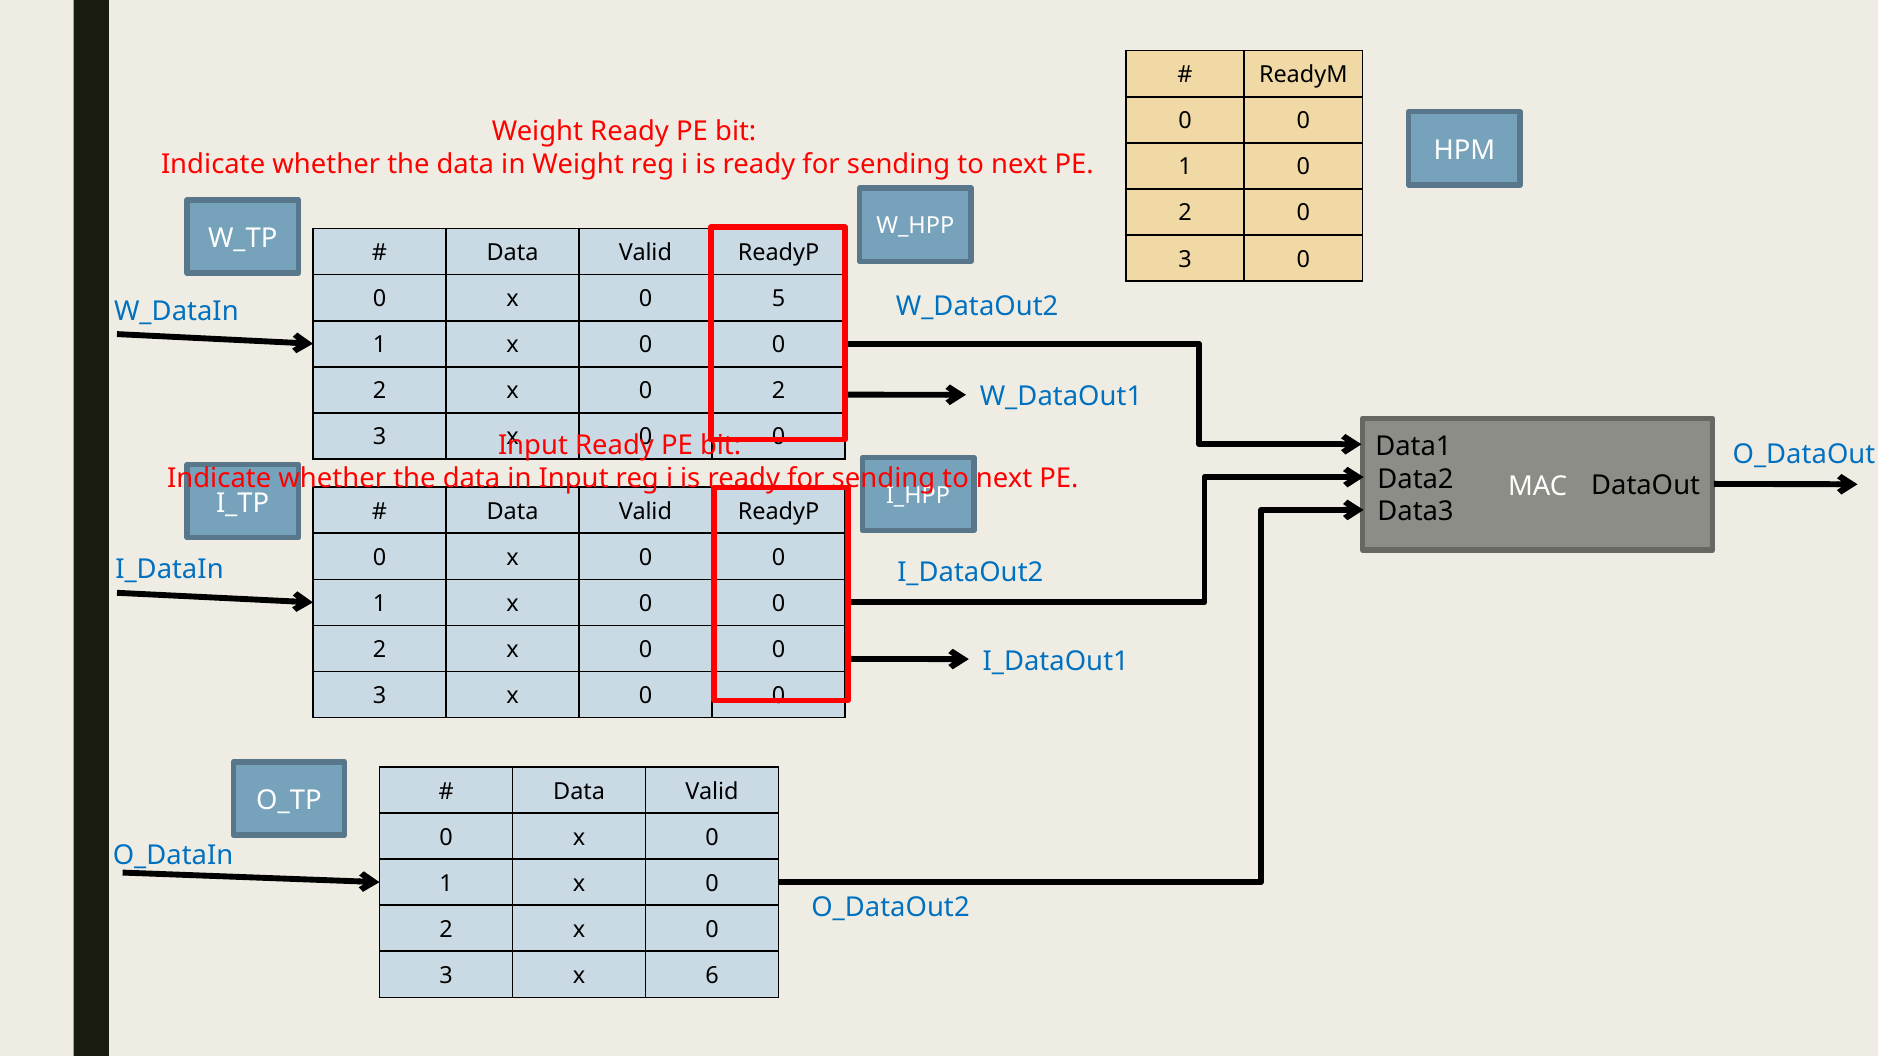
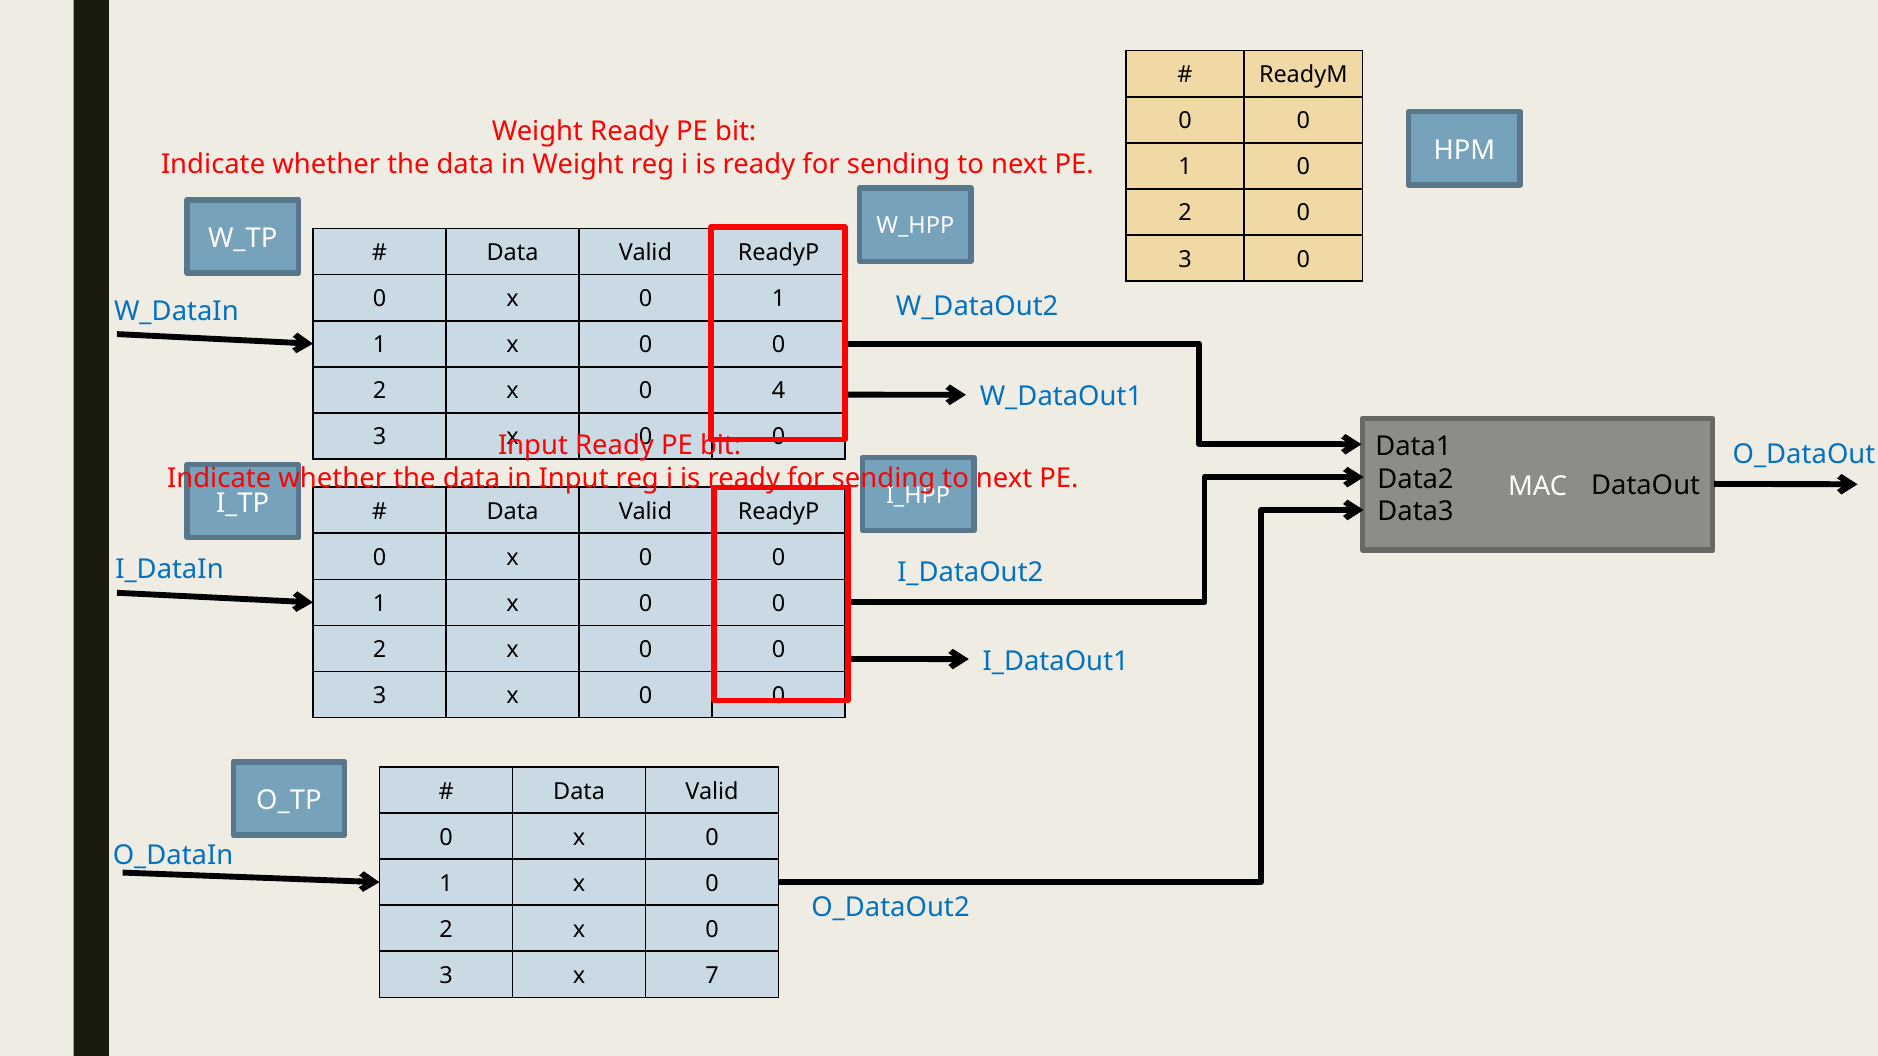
5: 5 -> 1 (779, 299)
2 x 0 2: 2 -> 4 (779, 391)
6: 6 -> 7 (712, 976)
